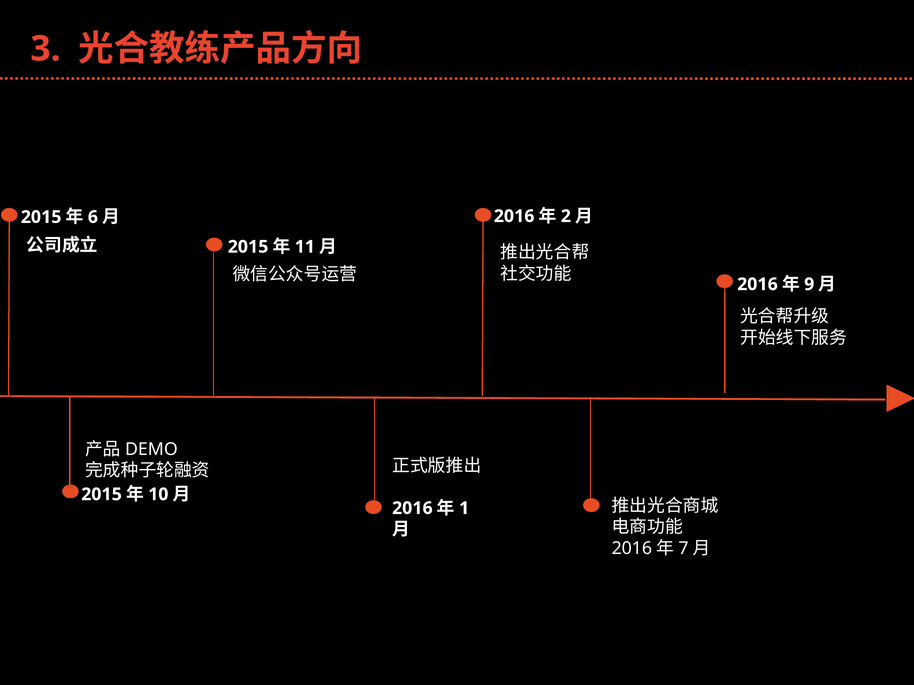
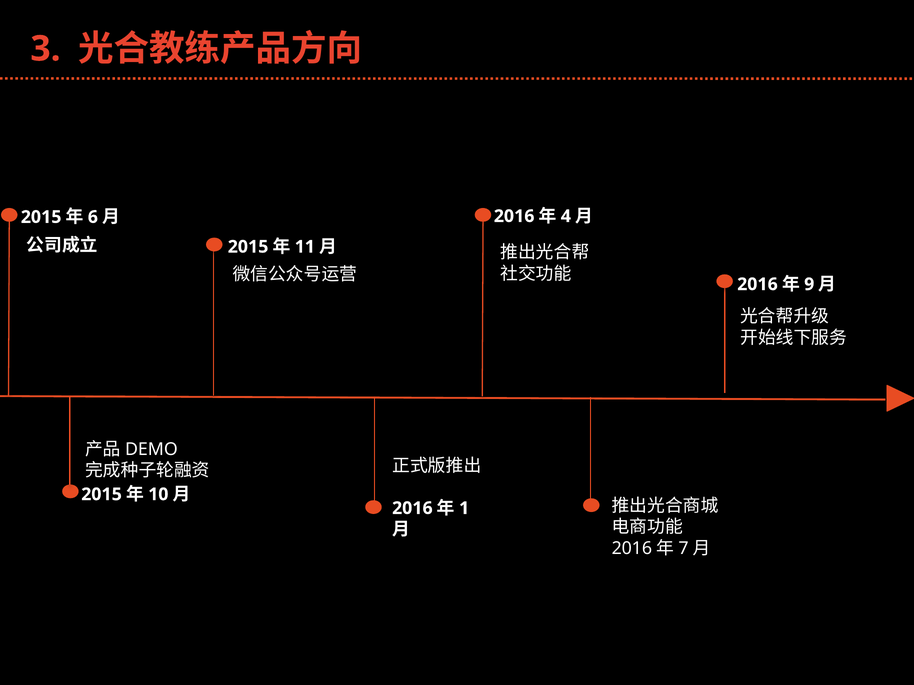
2: 2 -> 4 (566, 216)
